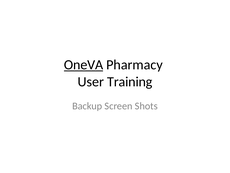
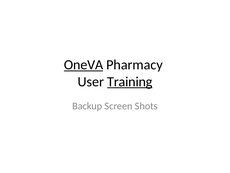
Training underline: none -> present (130, 81)
